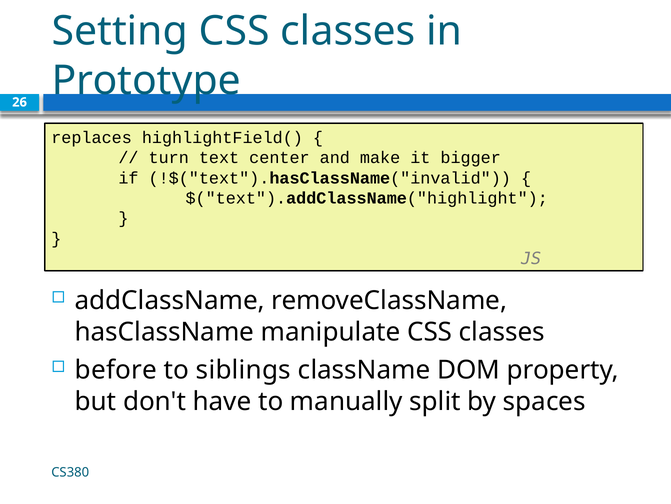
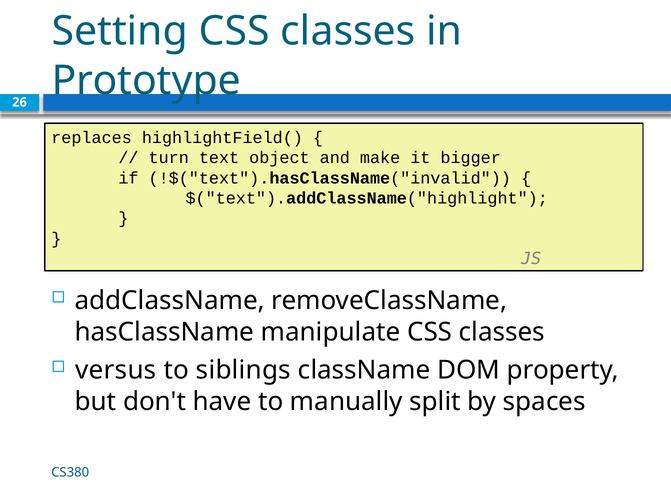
center: center -> object (279, 158)
before: before -> versus (116, 370)
